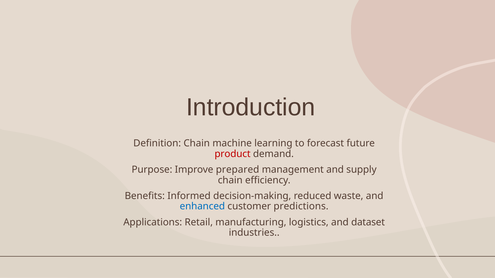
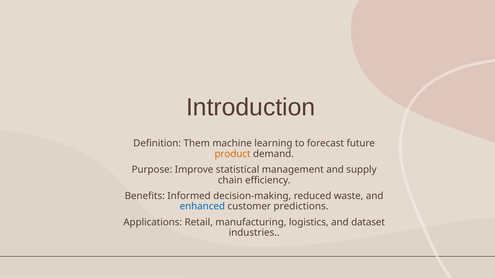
Definition Chain: Chain -> Them (197, 144)
product colour: red -> orange (233, 154)
prepared: prepared -> statistical (238, 170)
